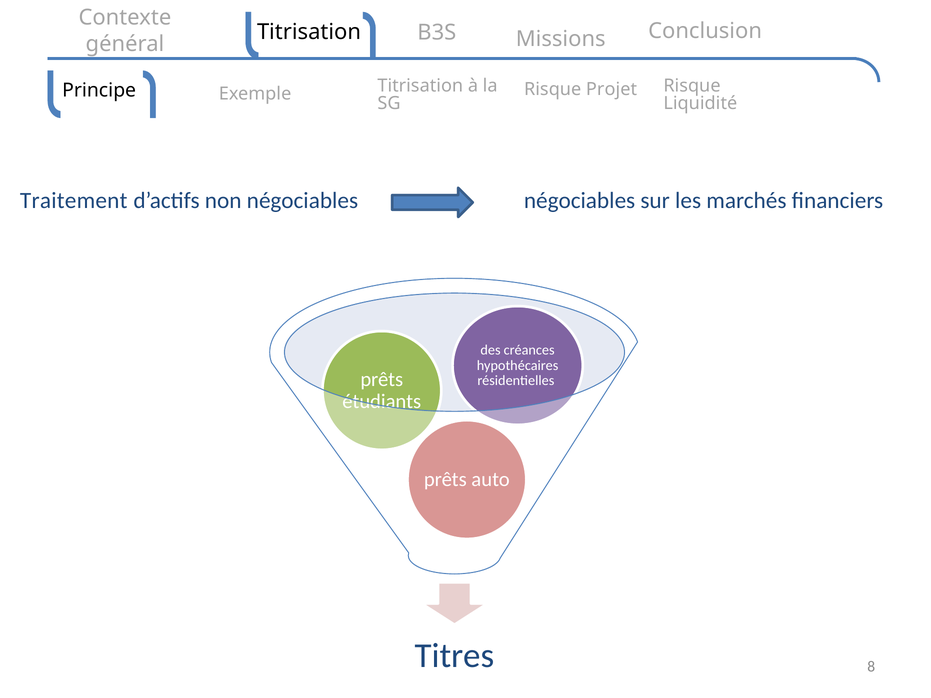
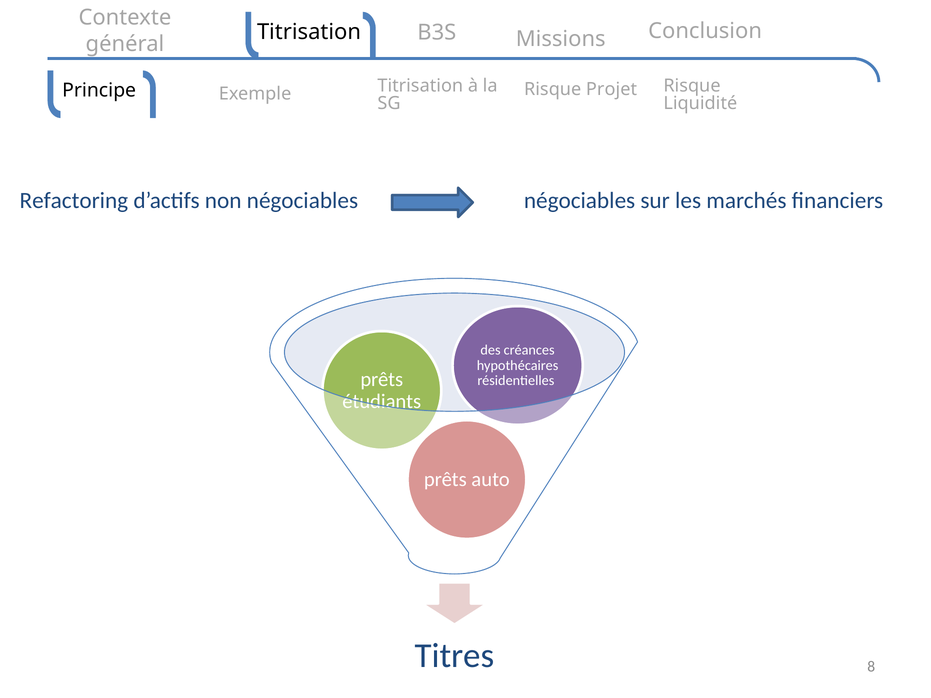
Traitement: Traitement -> Refactoring (74, 201)
